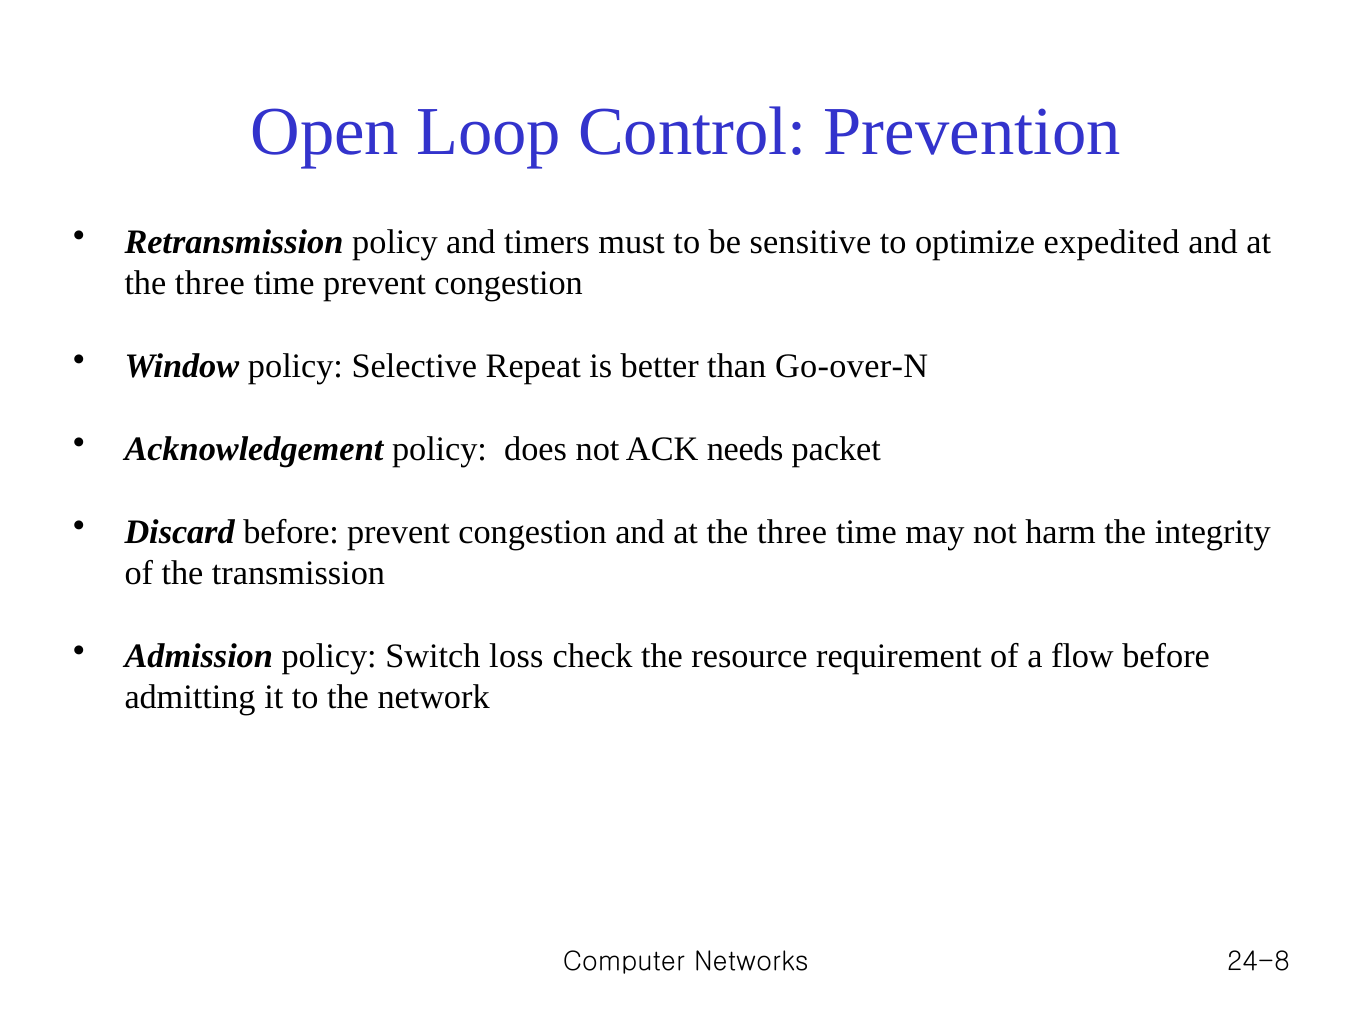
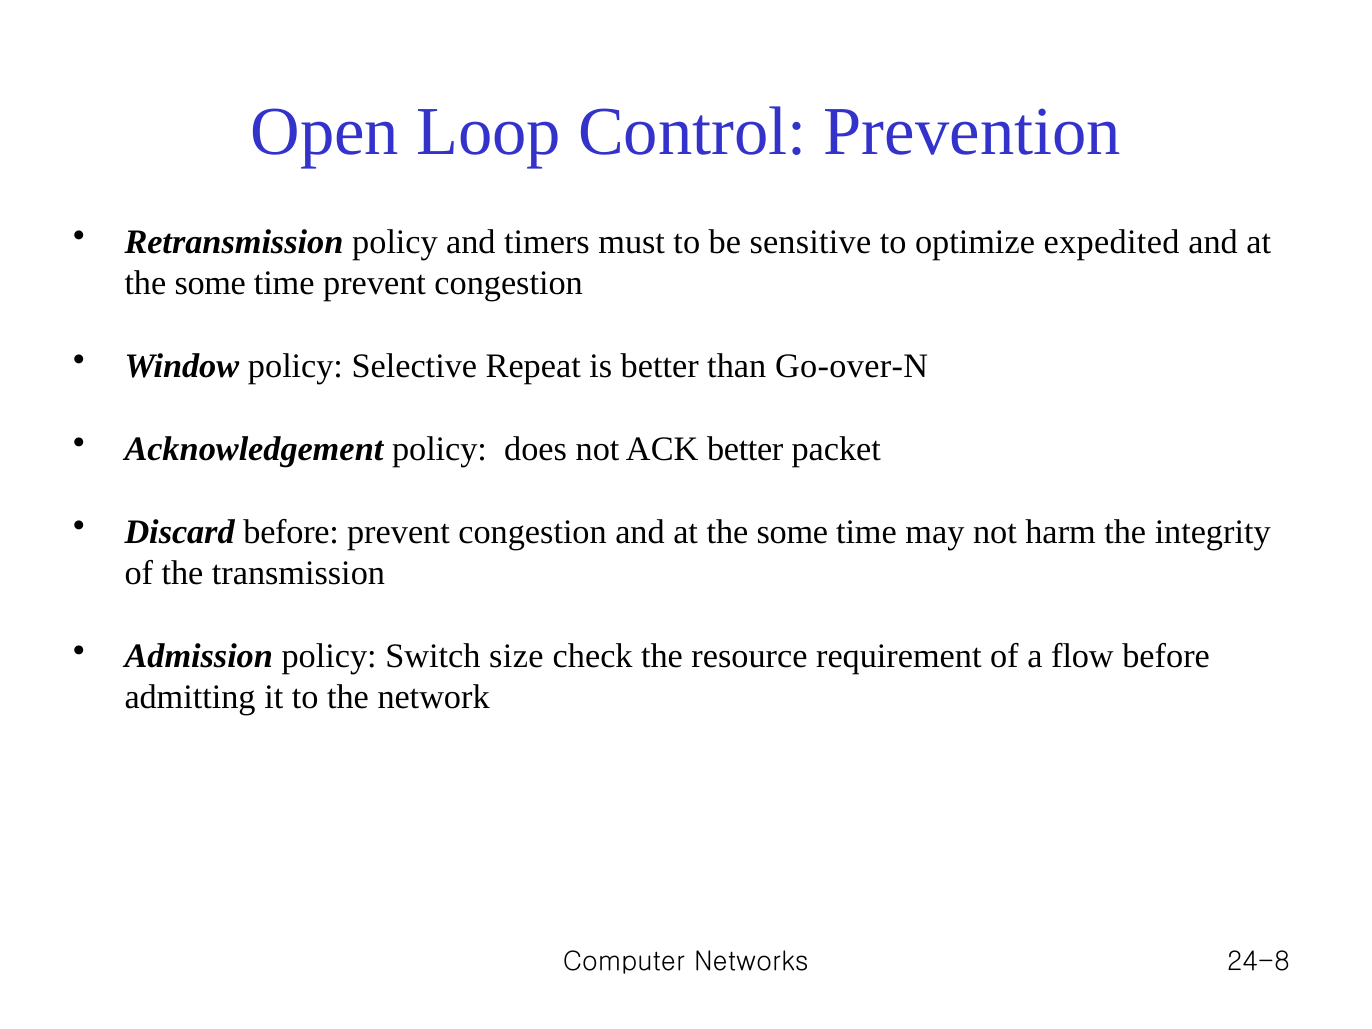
three: three -> some (210, 283)
ACK needs: needs -> better (745, 449)
three: three -> some (792, 532)
loss: loss -> size (516, 656)
